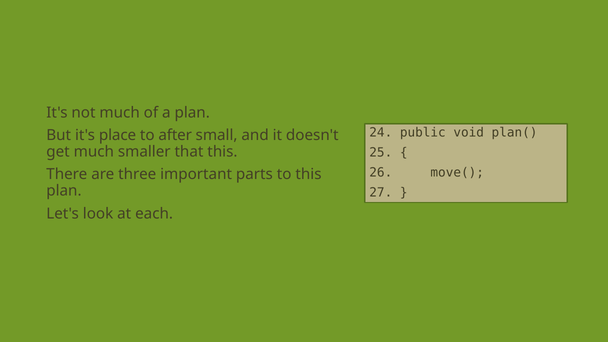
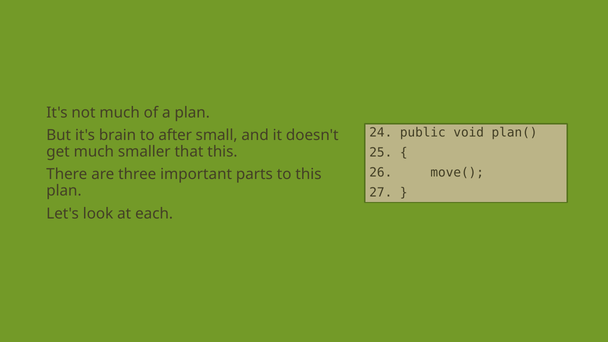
place: place -> brain (118, 135)
